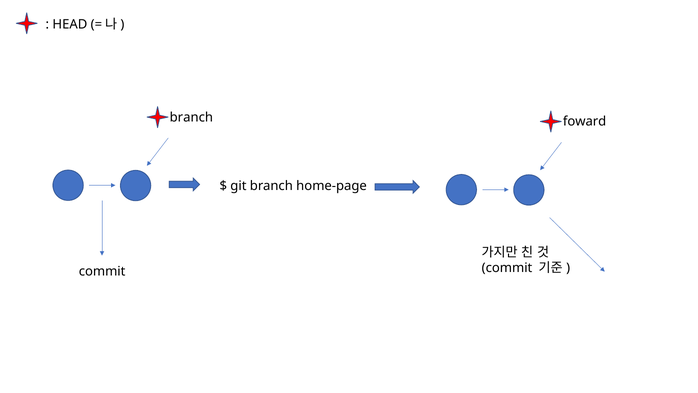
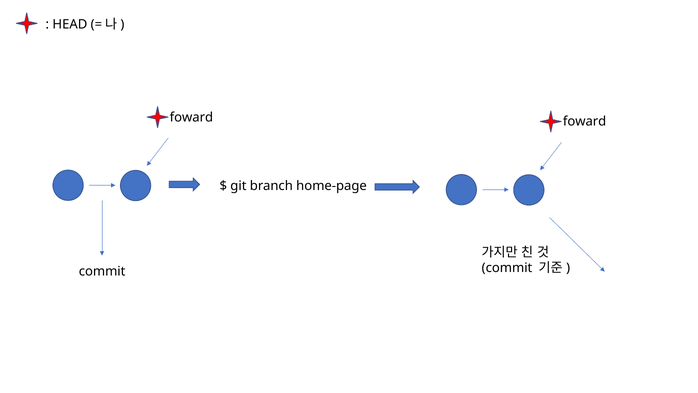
branch: branch -> foward (191, 117)
